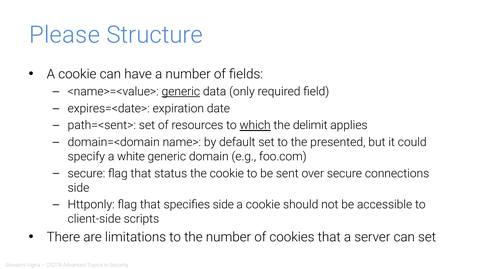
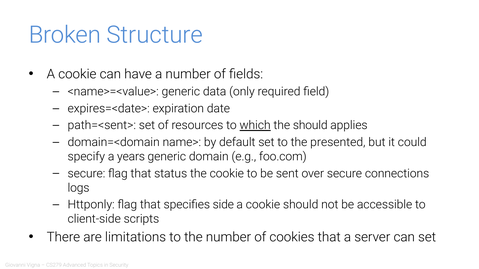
Please: Please -> Broken (65, 35)
generic underline: present -> none (181, 92)
the delimit: delimit -> should (310, 126)
white: white -> years (131, 157)
side: side -> logs (79, 188)
